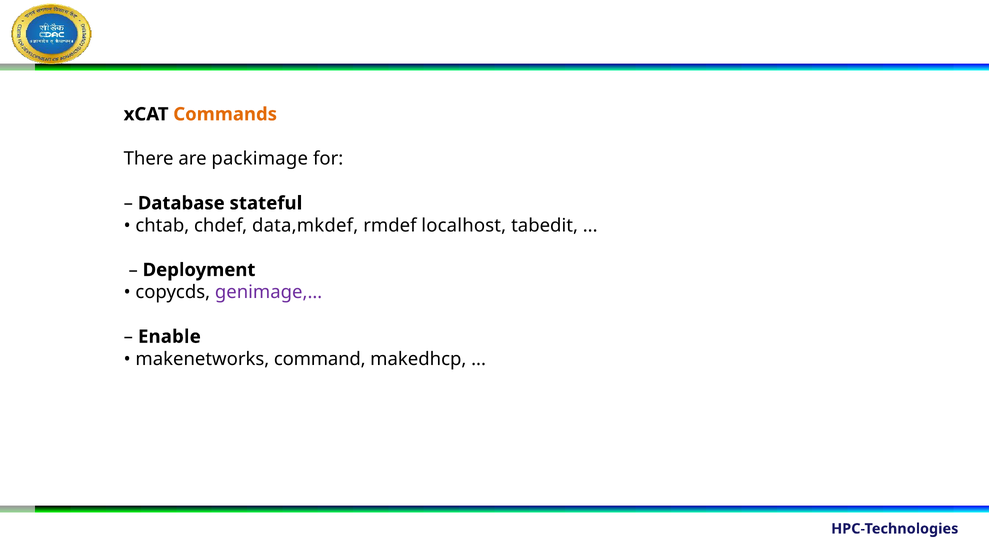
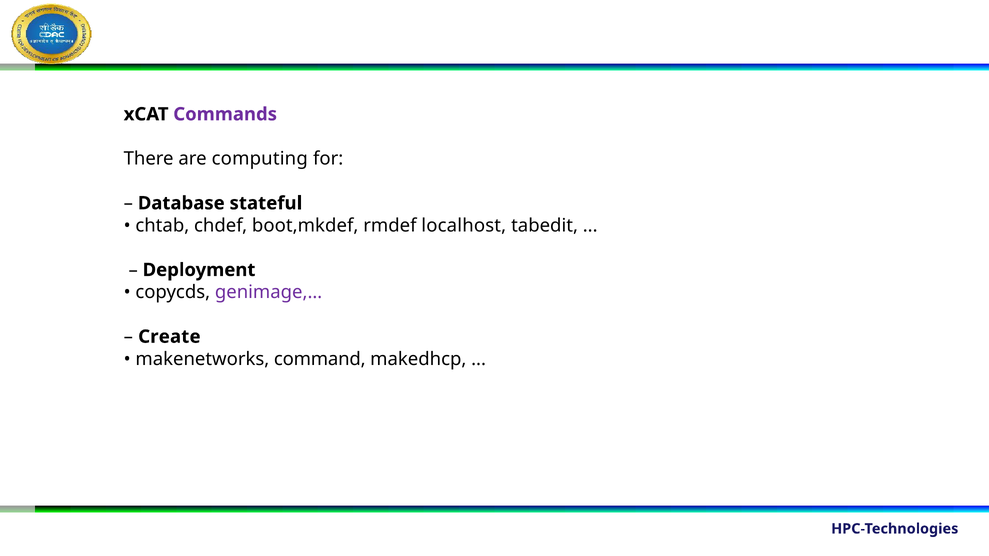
Commands colour: orange -> purple (225, 114)
packimage: packimage -> computing (260, 159)
data,mkdef: data,mkdef -> boot,mkdef (305, 226)
Enable: Enable -> Create (169, 337)
